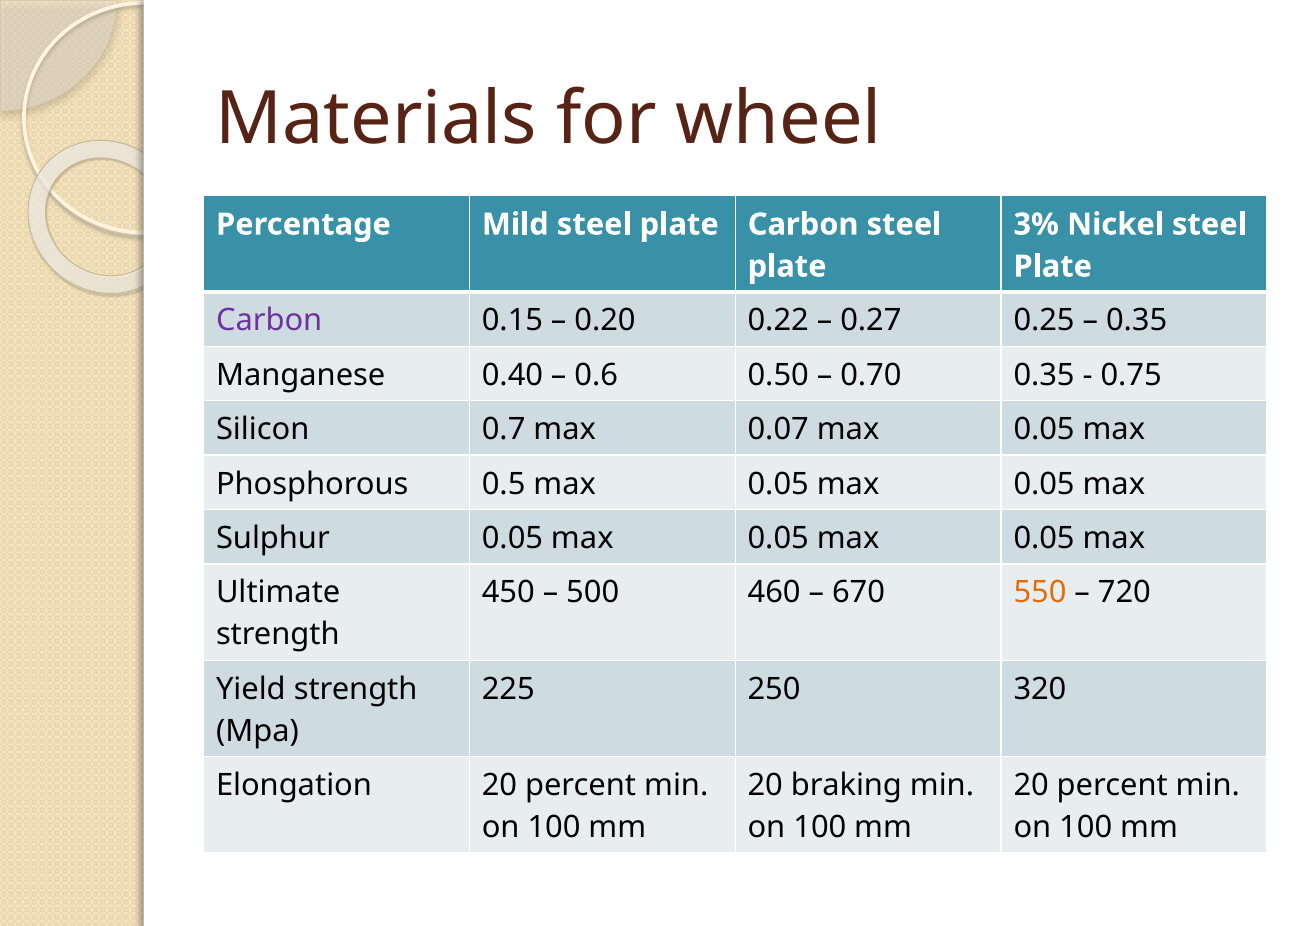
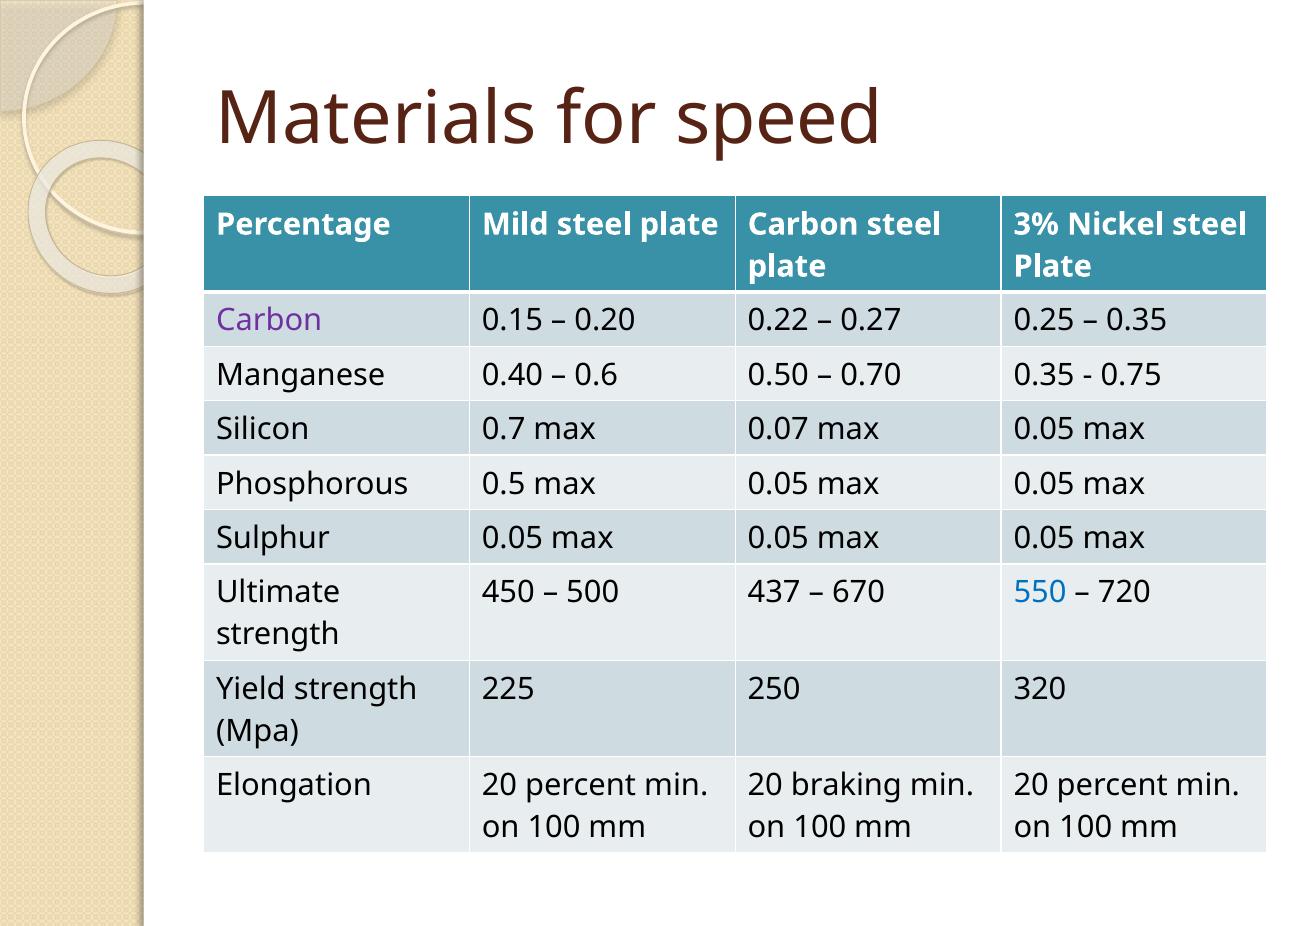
wheel: wheel -> speed (779, 119)
460: 460 -> 437 (774, 593)
550 colour: orange -> blue (1040, 593)
